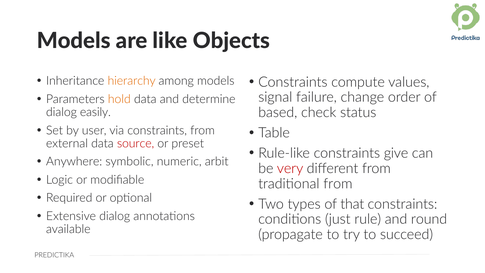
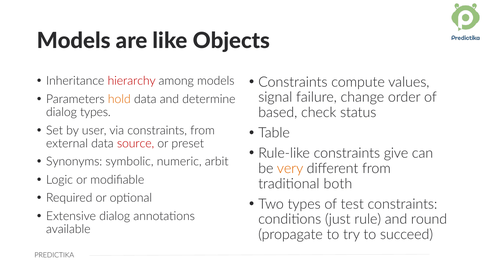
hierarchy colour: orange -> red (132, 81)
dialog easily: easily -> types (95, 112)
Anywhere: Anywhere -> Synonyms (74, 162)
very colour: red -> orange (290, 168)
traditional from: from -> both (338, 184)
that: that -> test (352, 204)
